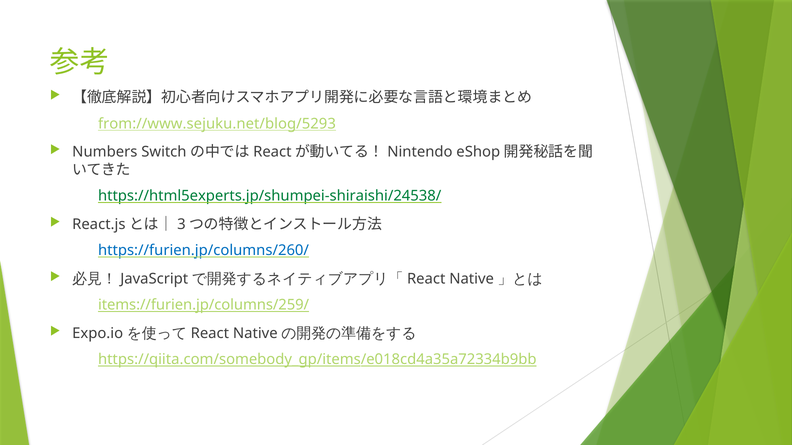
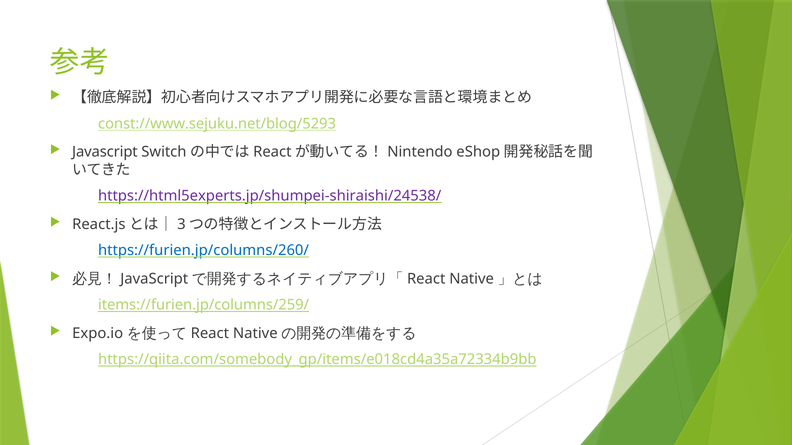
from://www.sejuku.net/blog/5293: from://www.sejuku.net/blog/5293 -> const://www.sejuku.net/blog/5293 (217, 124)
Numbers: Numbers -> Javascript (105, 152)
https://html5experts.jp/shumpei-shiraishi/24538/ colour: green -> purple (270, 196)
